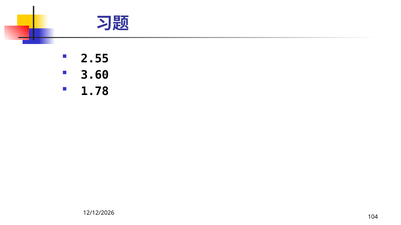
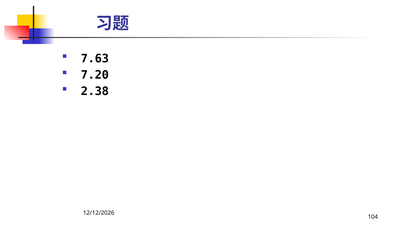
2.55: 2.55 -> 7.63 (95, 59)
3.60: 3.60 -> 7.20 (95, 75)
1.78: 1.78 -> 2.38 (95, 92)
